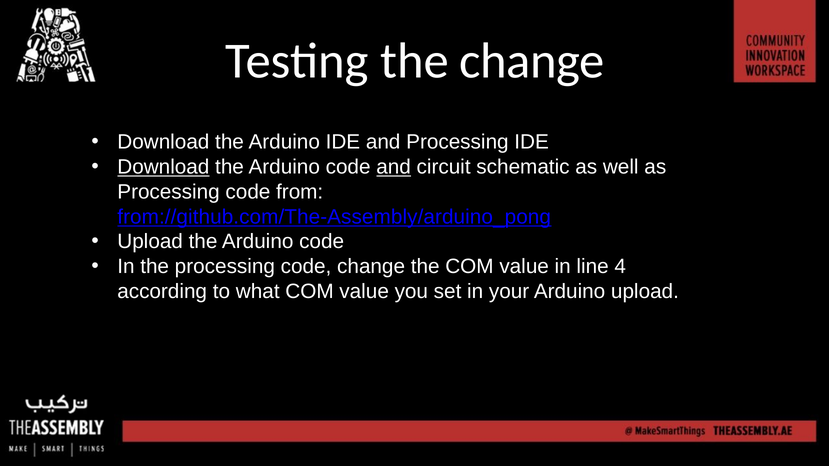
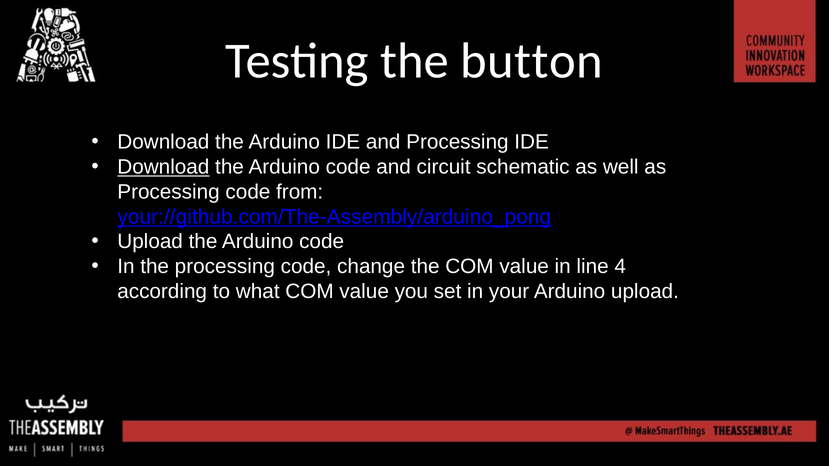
the change: change -> button (532, 61)
and underline: present -> none (394, 167)
from://github.com/The-Assembly/arduino_pong: from://github.com/The-Assembly/arduino_pong -> your://github.com/The-Assembly/arduino_pong (334, 217)
